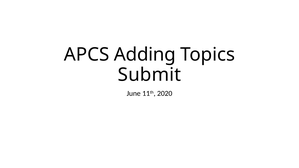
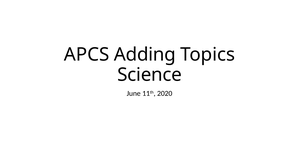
Submit: Submit -> Science (150, 75)
